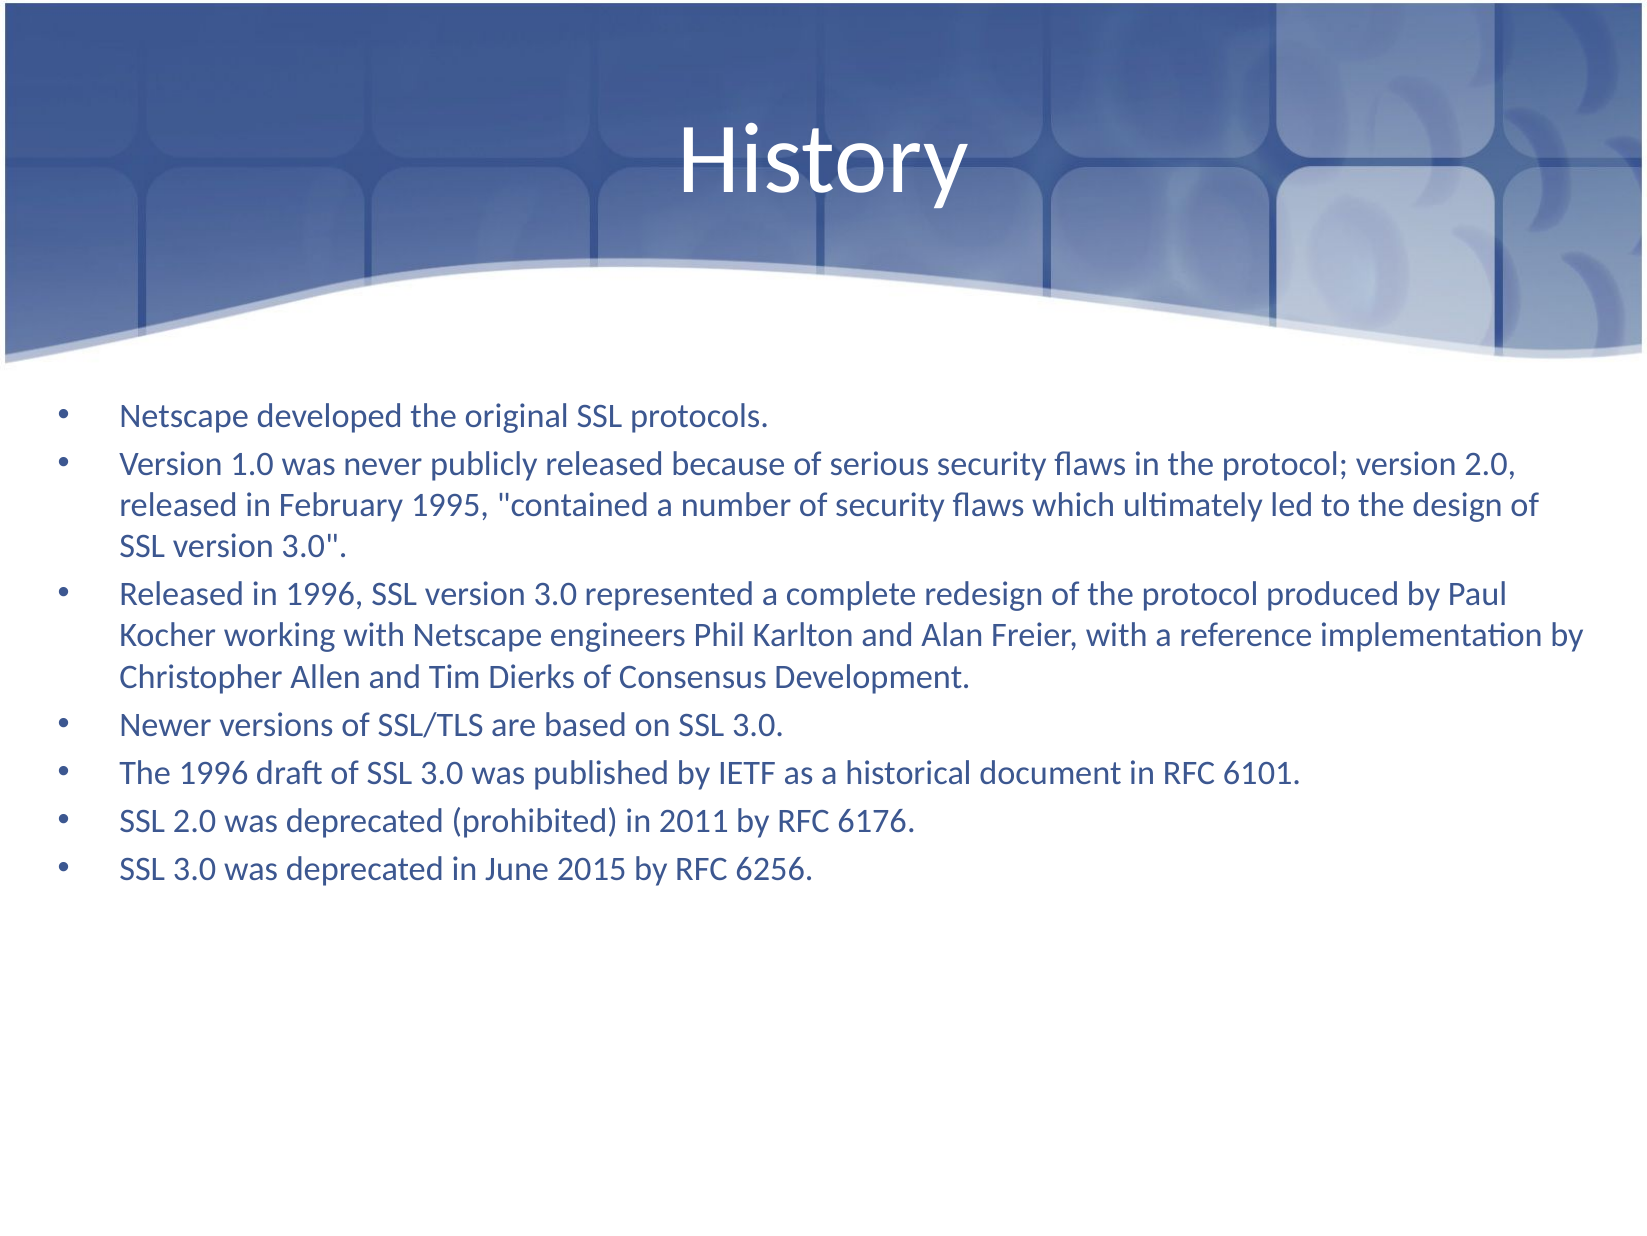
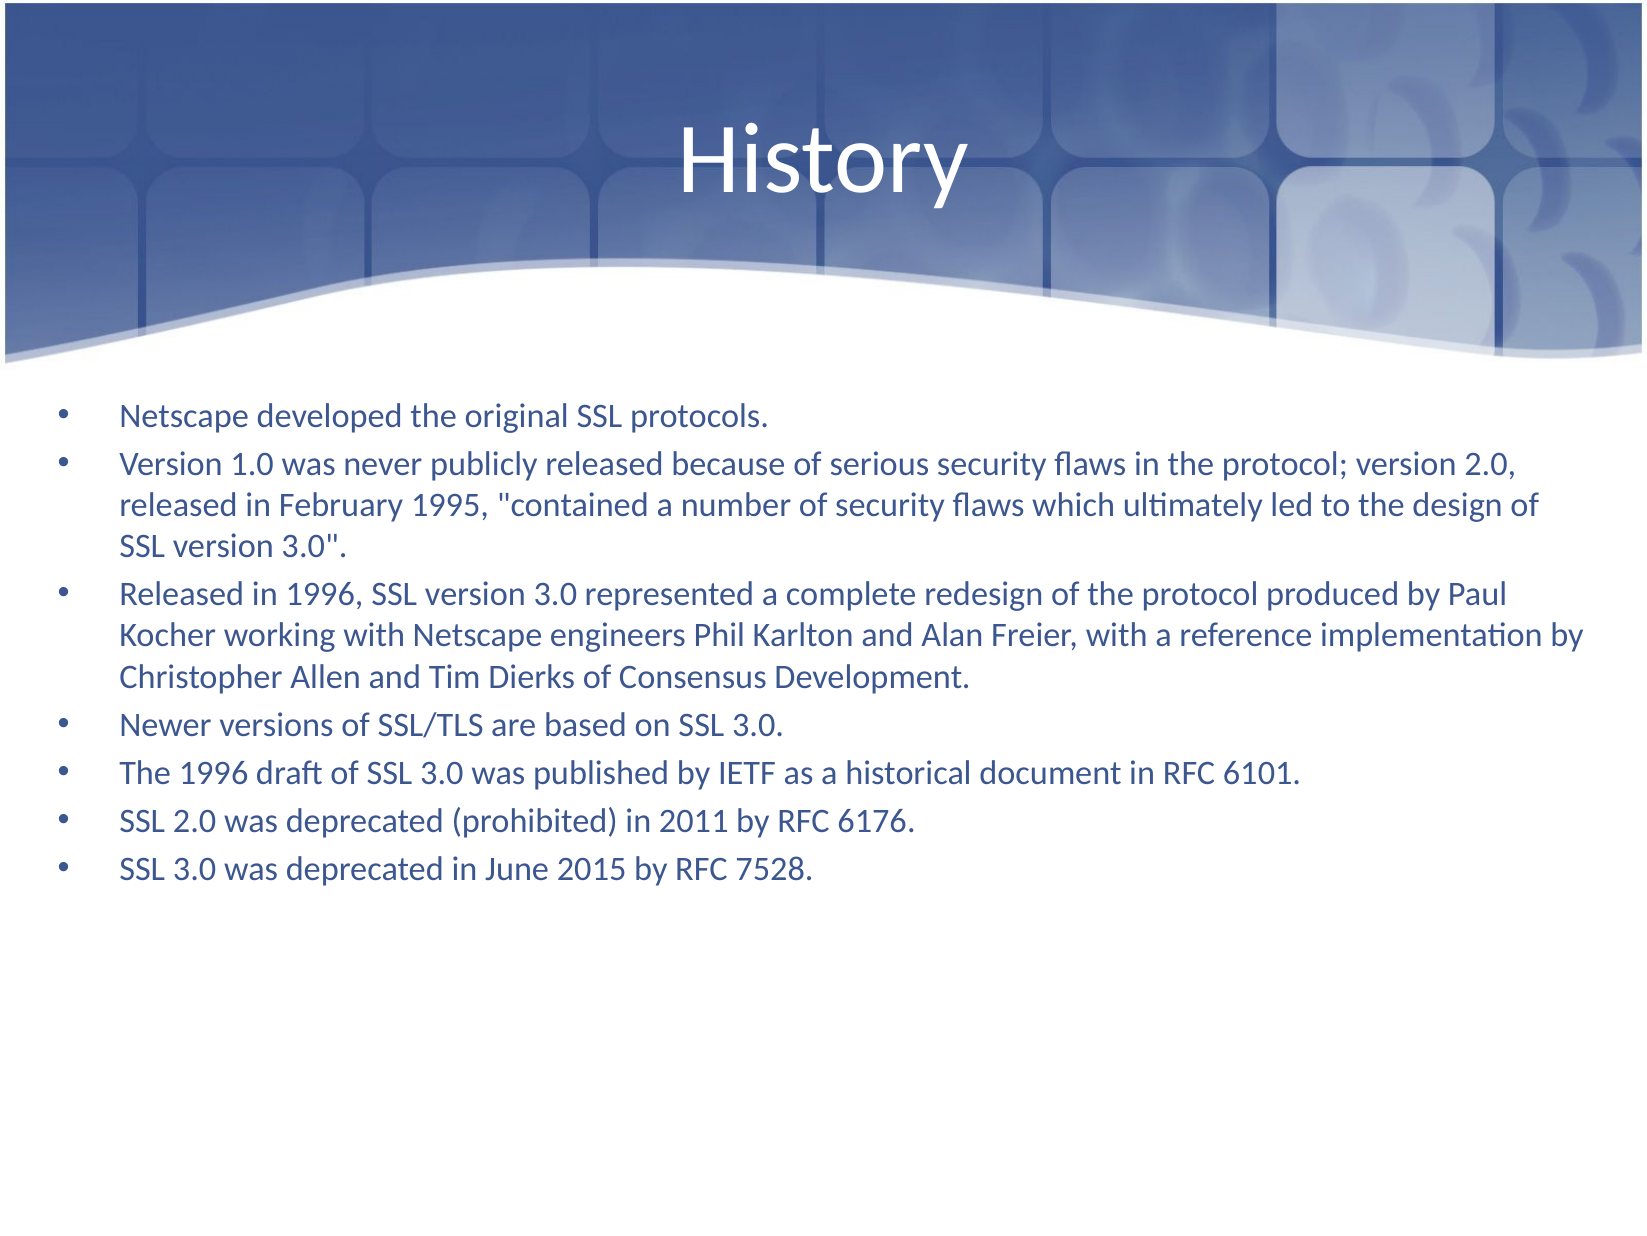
6256: 6256 -> 7528 (774, 869)
